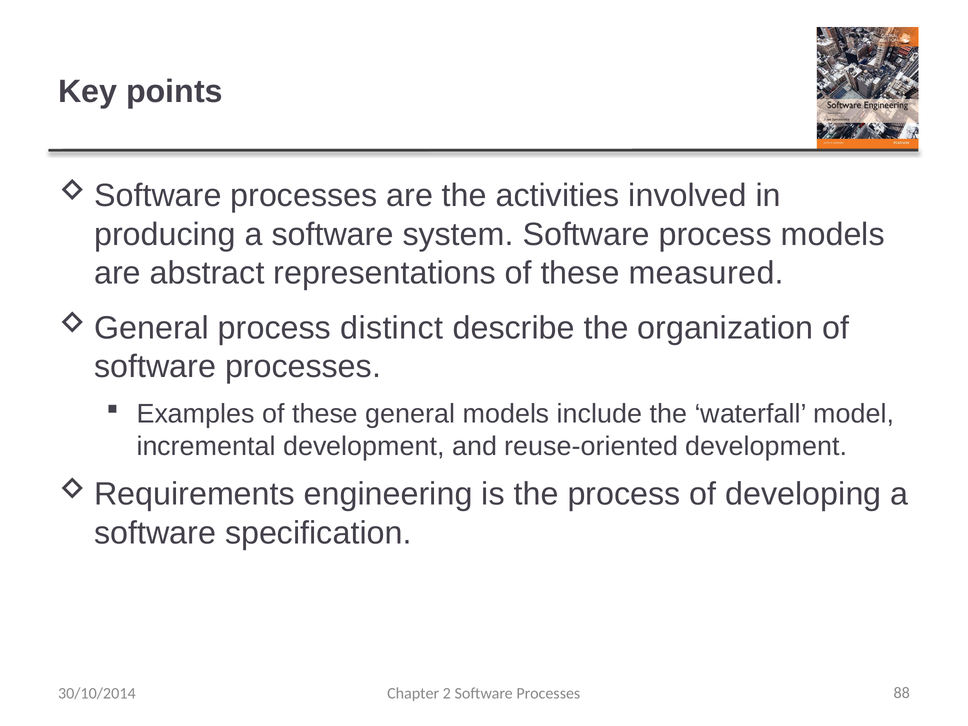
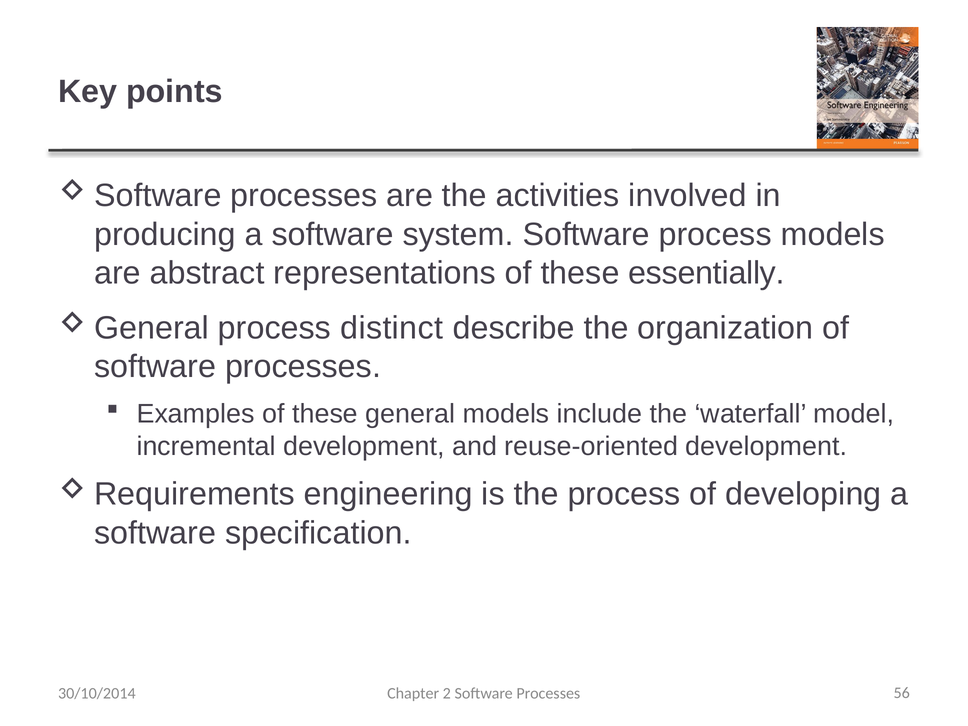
measured: measured -> essentially (707, 273)
88: 88 -> 56 (902, 693)
